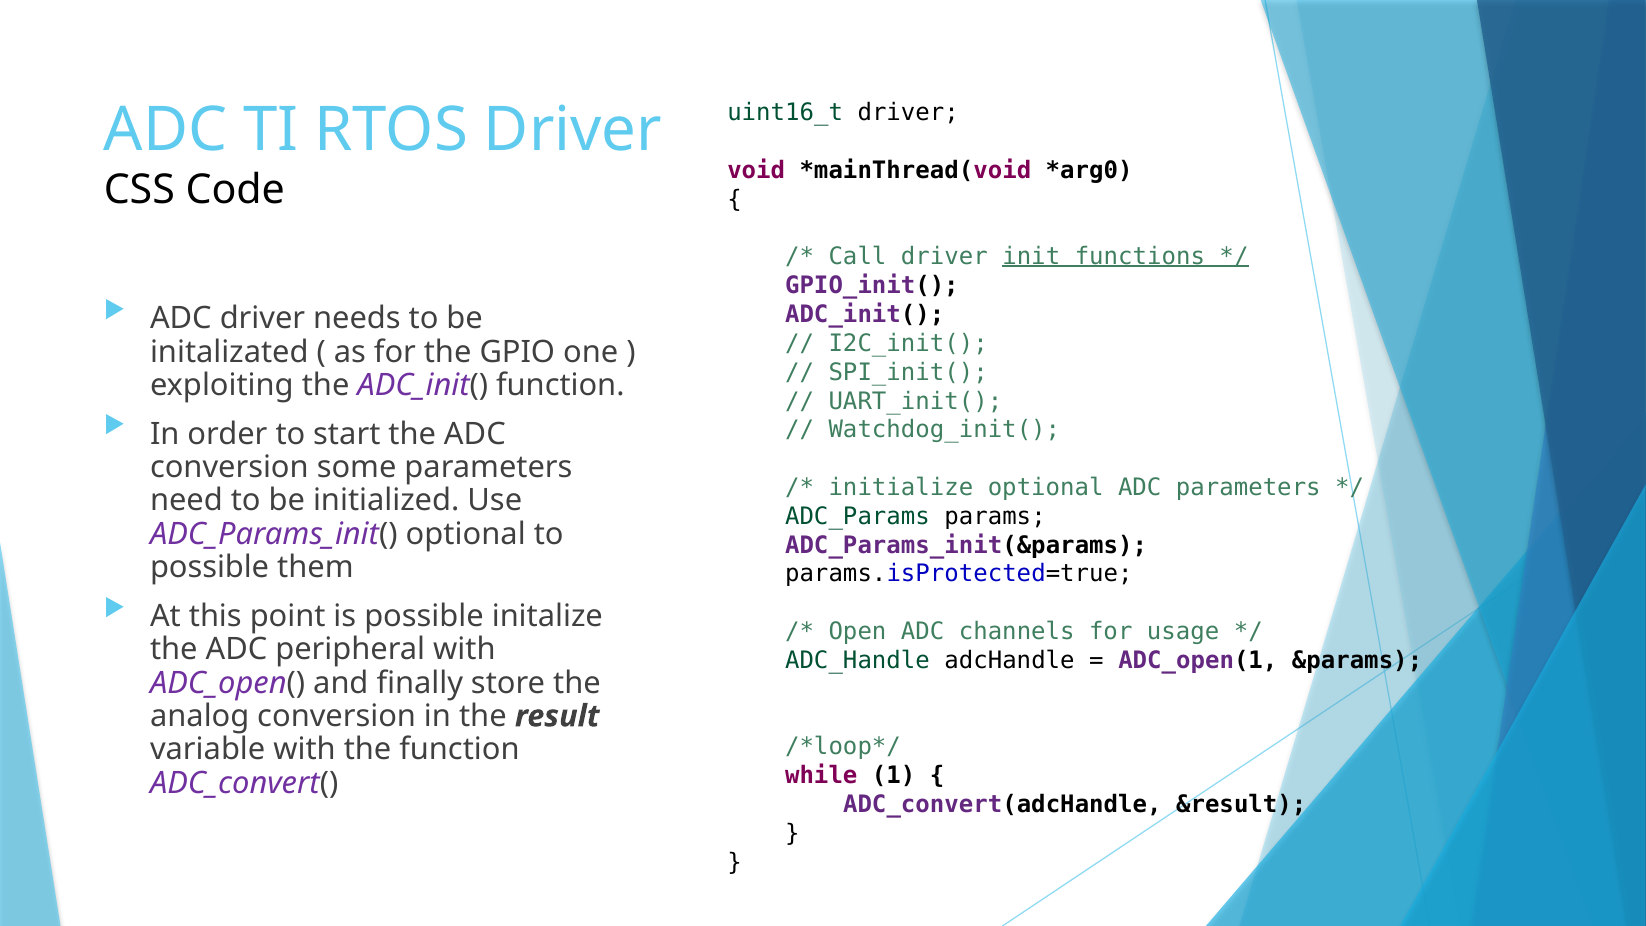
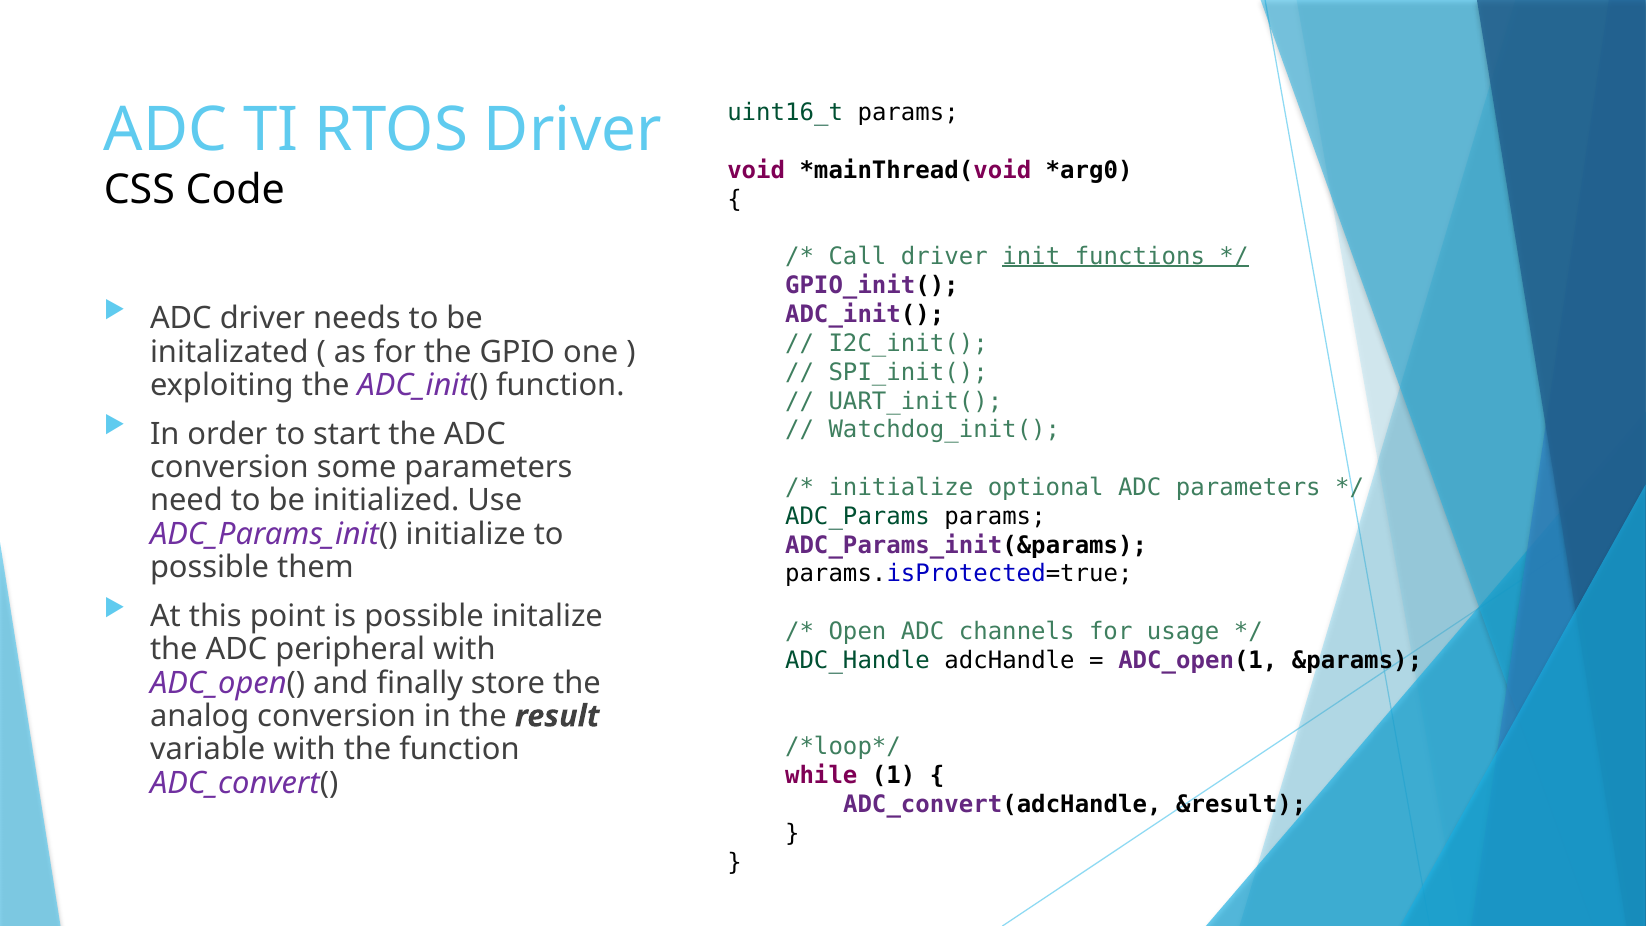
uint16_t driver: driver -> params (908, 113)
ADC_Params_init( optional: optional -> initialize (466, 534)
